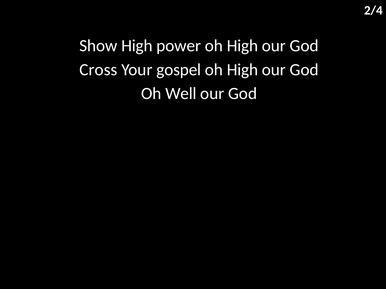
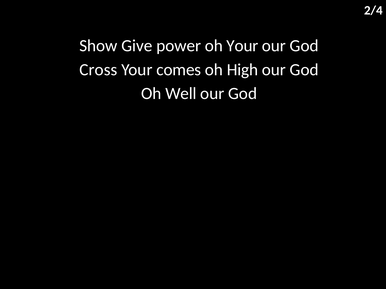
Show High: High -> Give (137, 46)
power oh High: High -> Your (242, 46)
gospel: gospel -> comes (179, 70)
